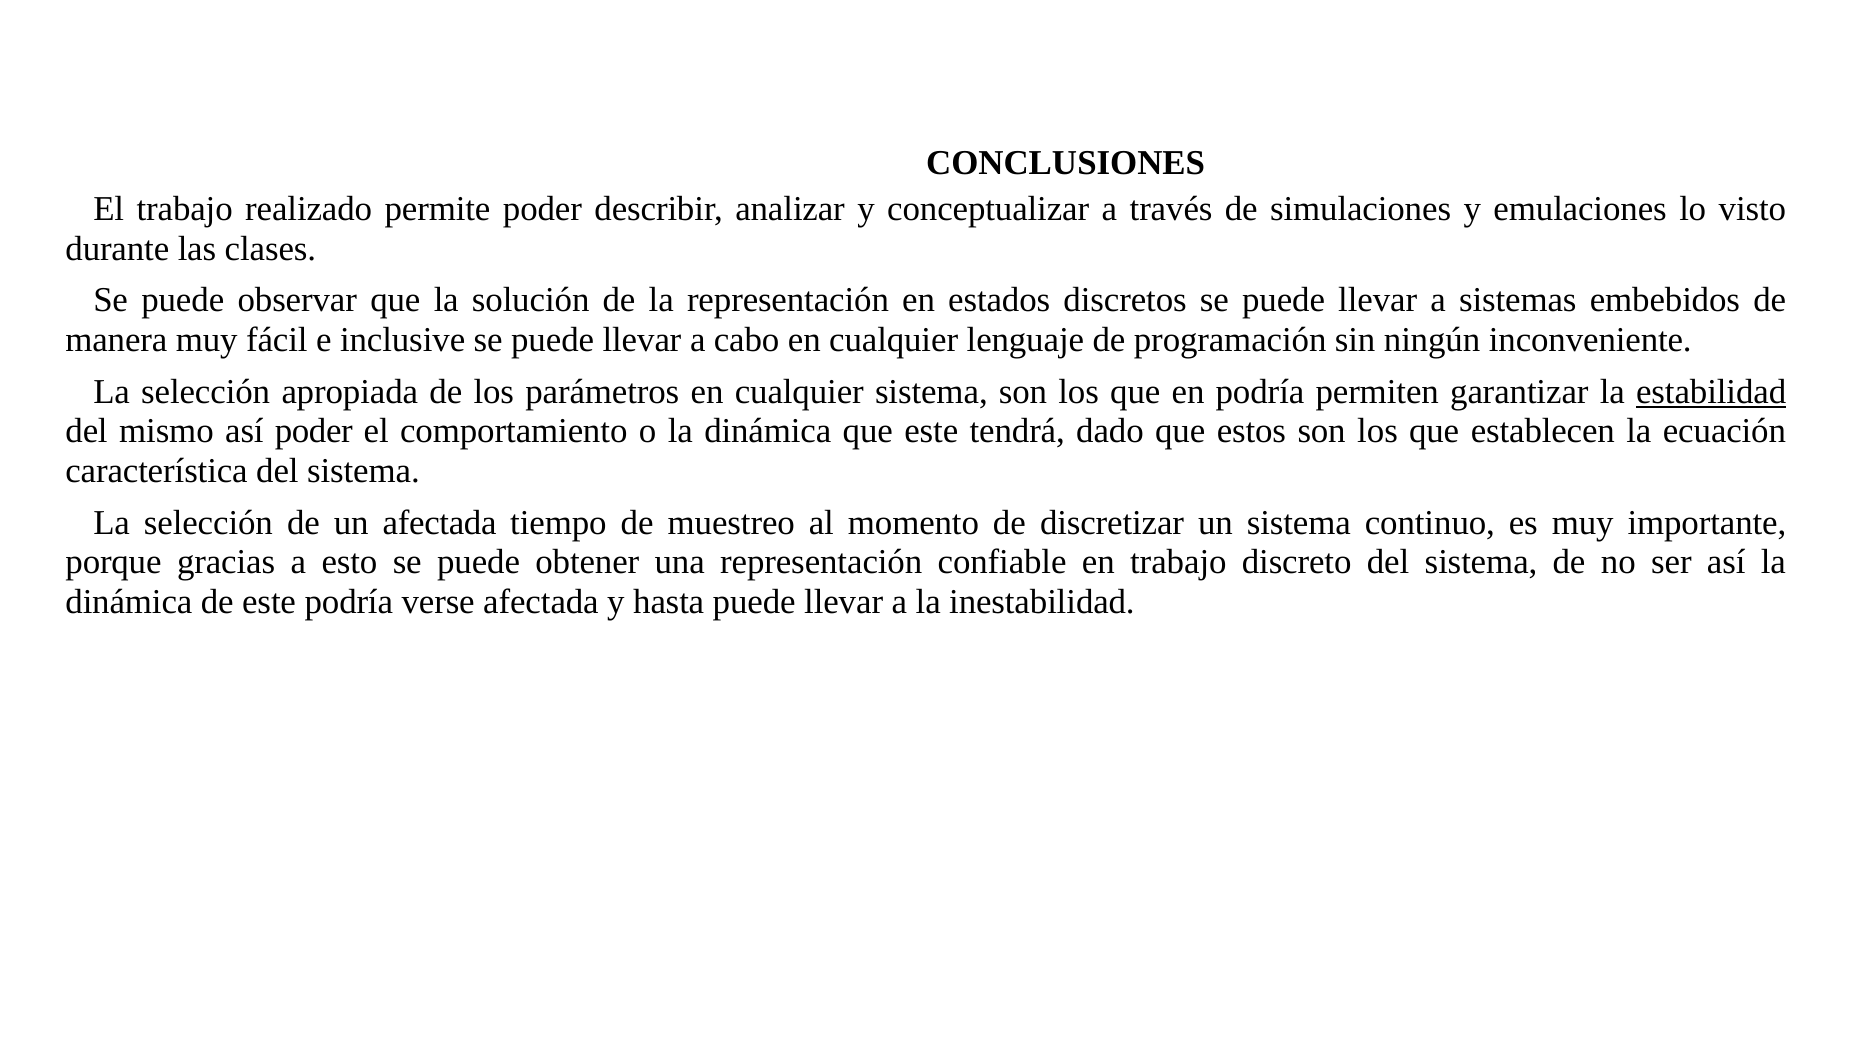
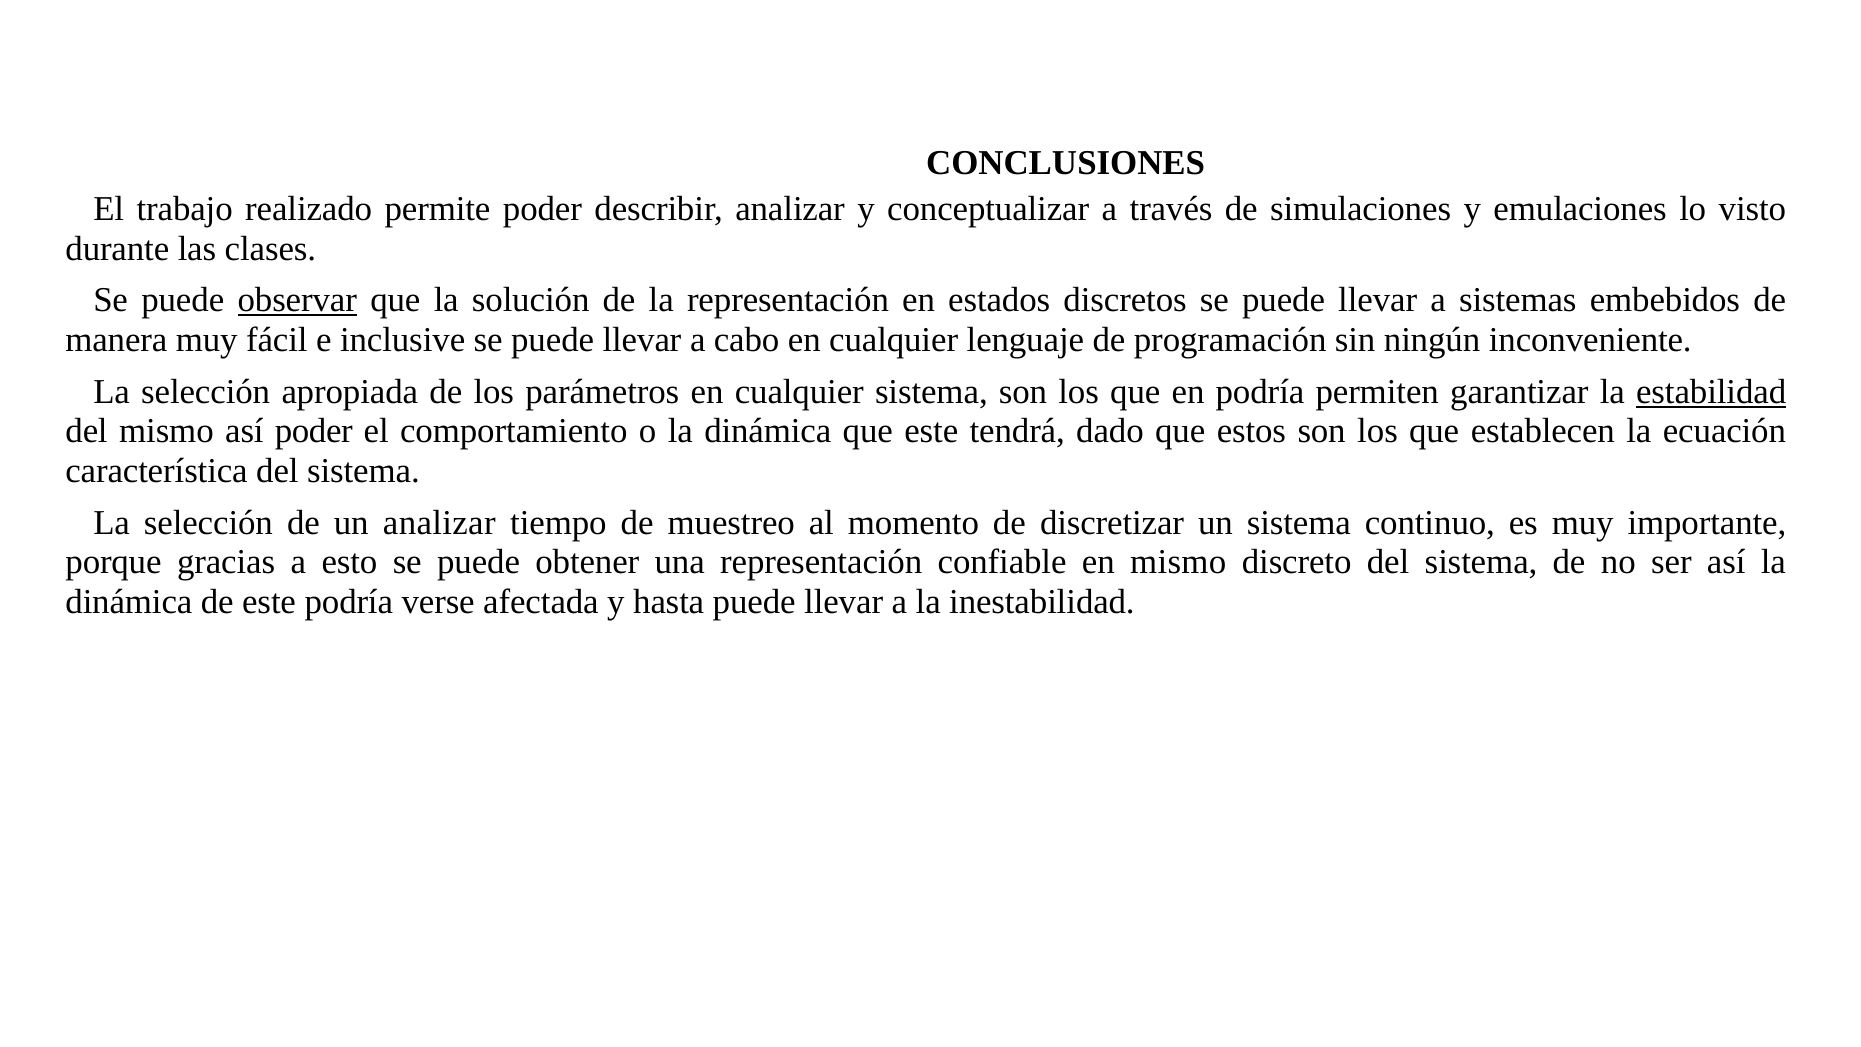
observar underline: none -> present (297, 300)
un afectada: afectada -> analizar (439, 522)
en trabajo: trabajo -> mismo (1178, 562)
